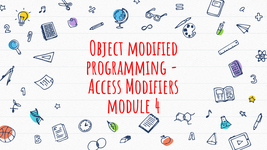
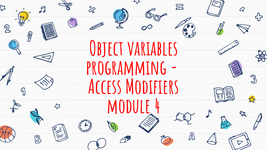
modified: modified -> variables (153, 49)
